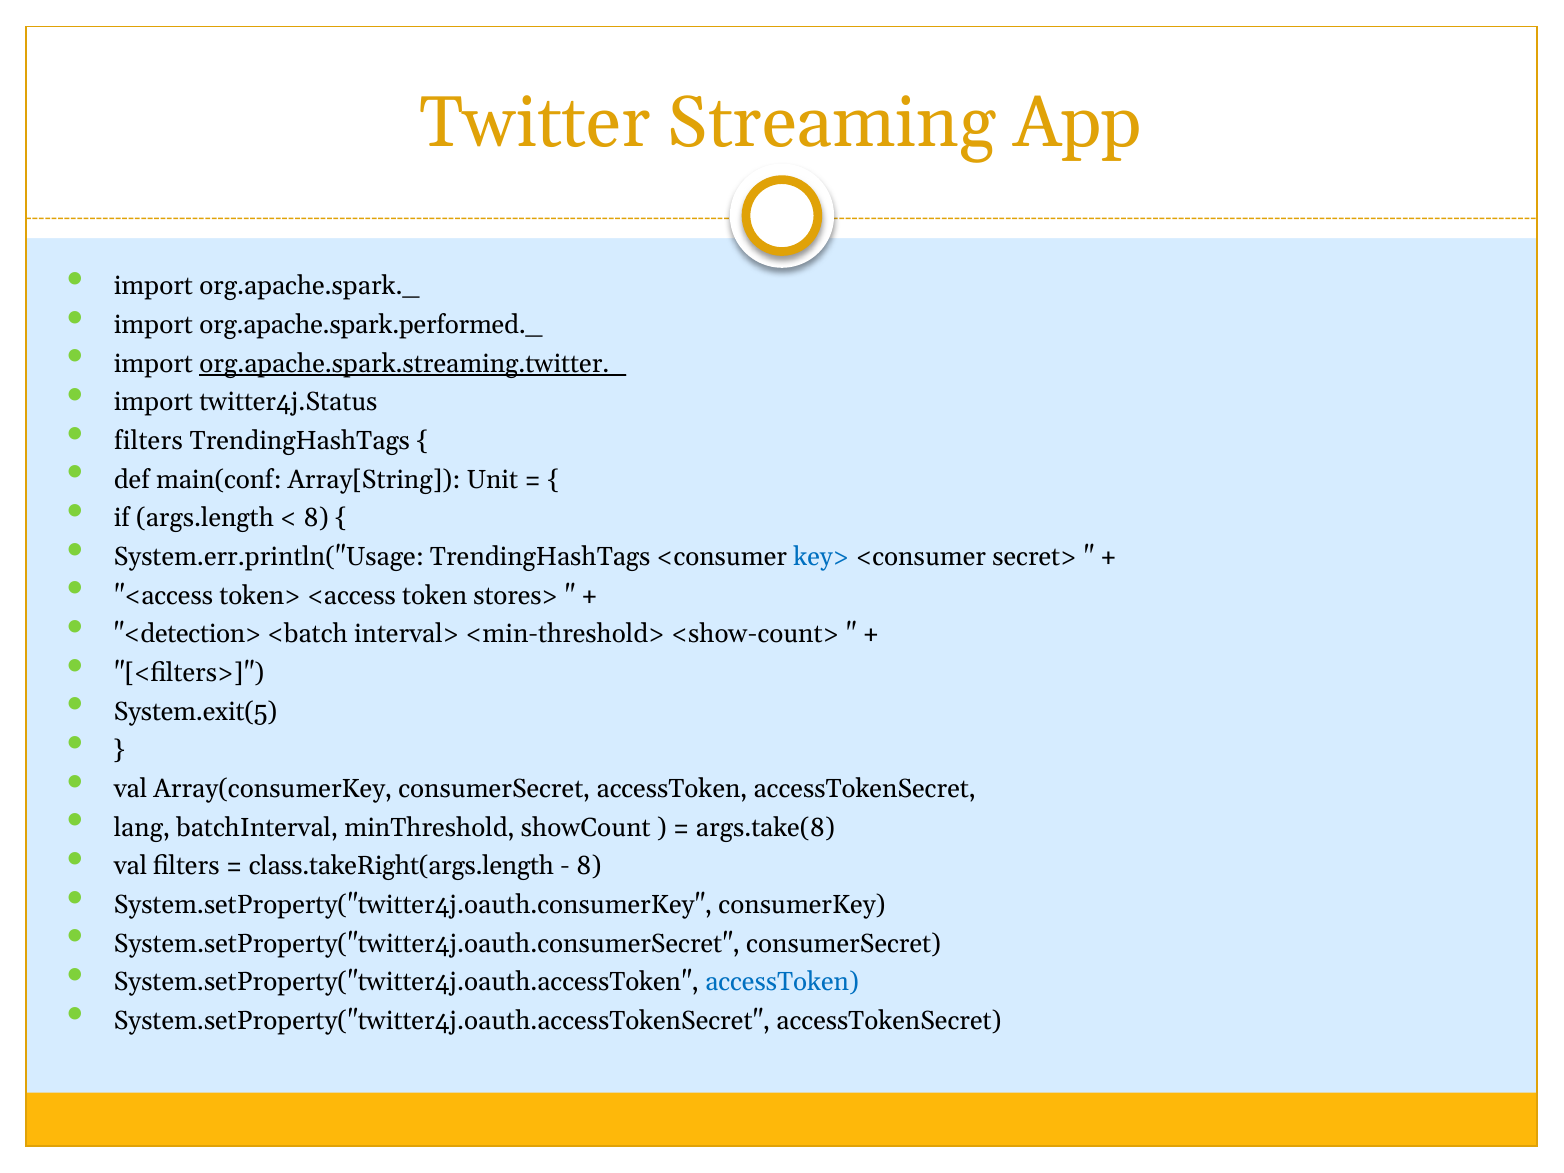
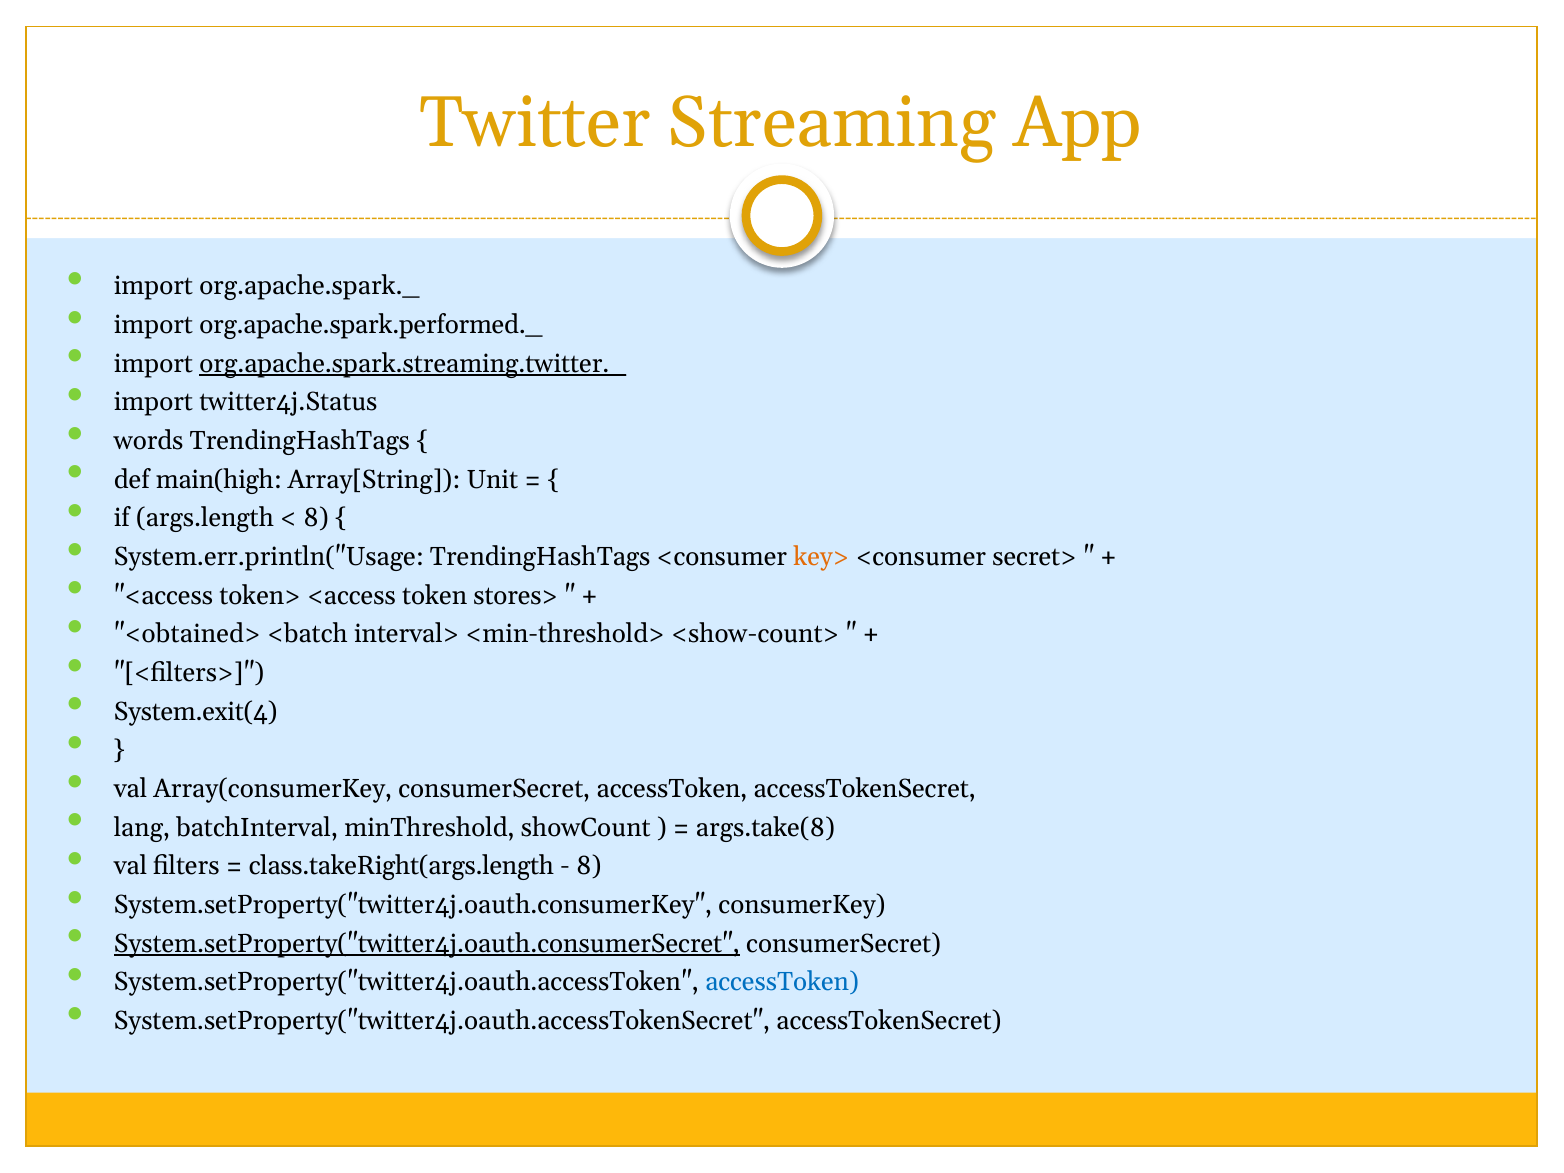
filters: filters -> words (149, 441)
main(conf: main(conf -> main(high (219, 480)
key> colour: blue -> orange (821, 557)
<detection>: <detection> -> <obtained> (187, 634)
System.exit(5: System.exit(5 -> System.exit(4 (196, 712)
System.setProperty("twitter4j.oauth.consumerSecret underline: none -> present (427, 944)
